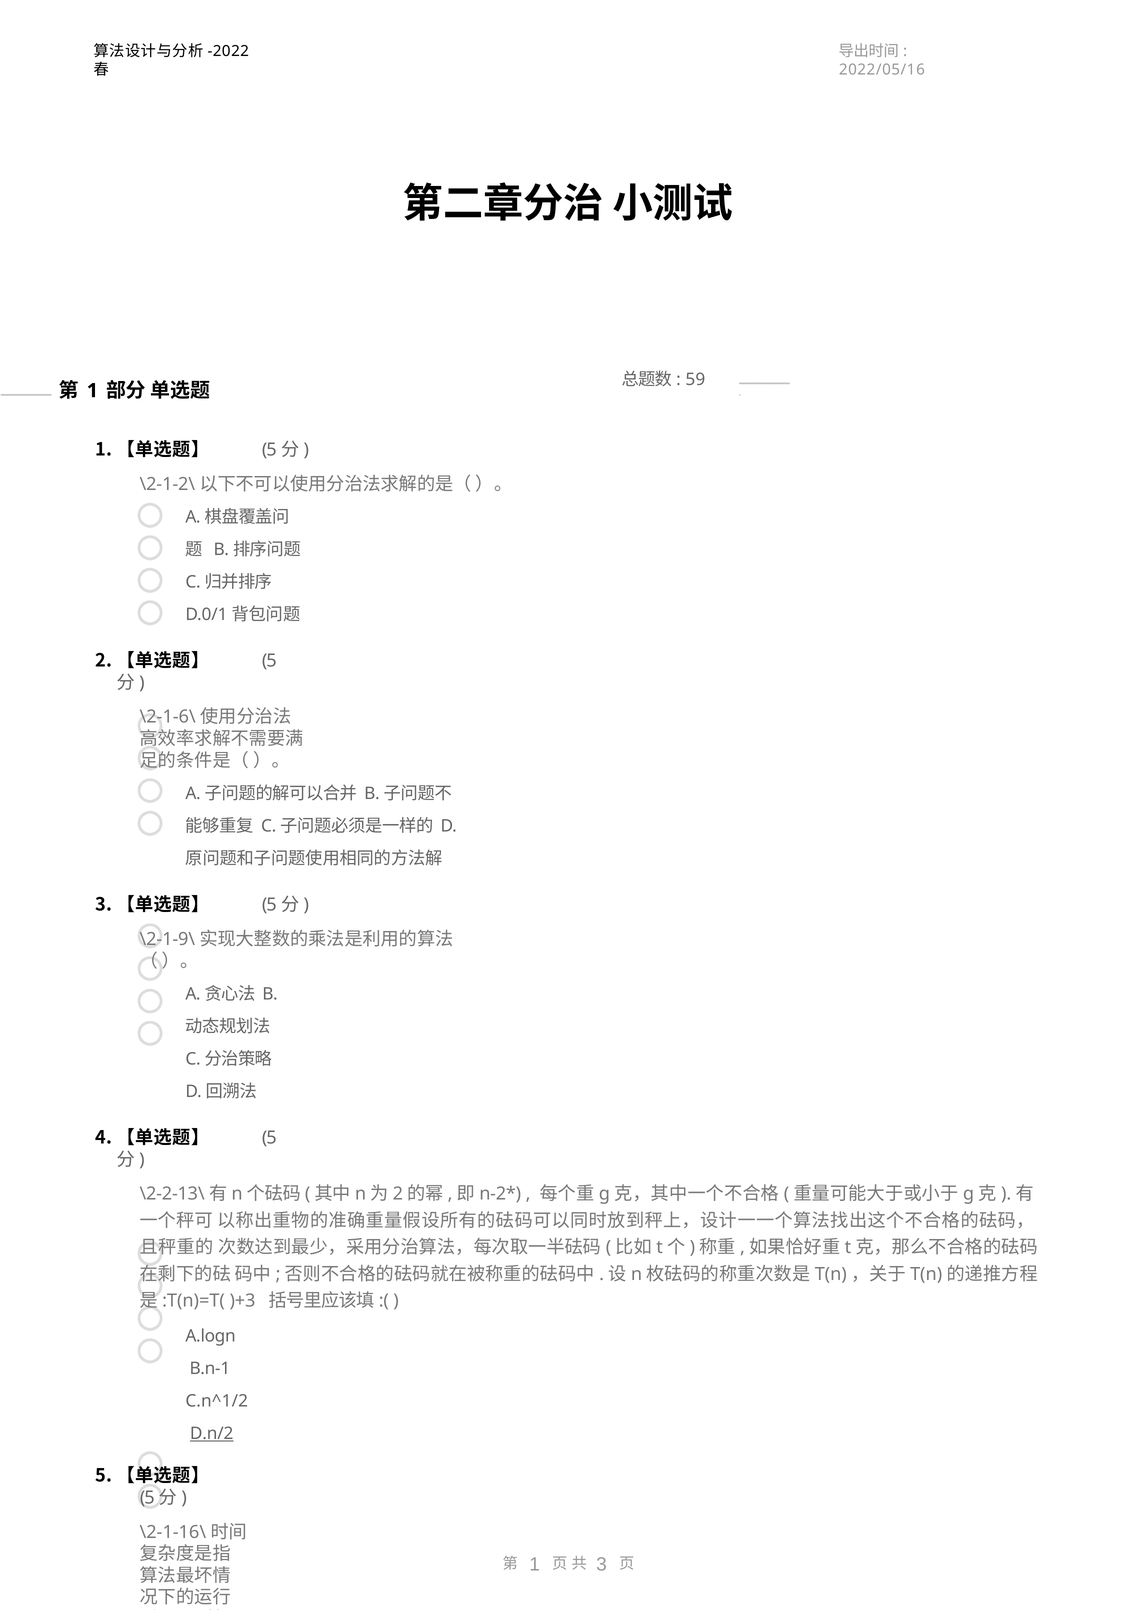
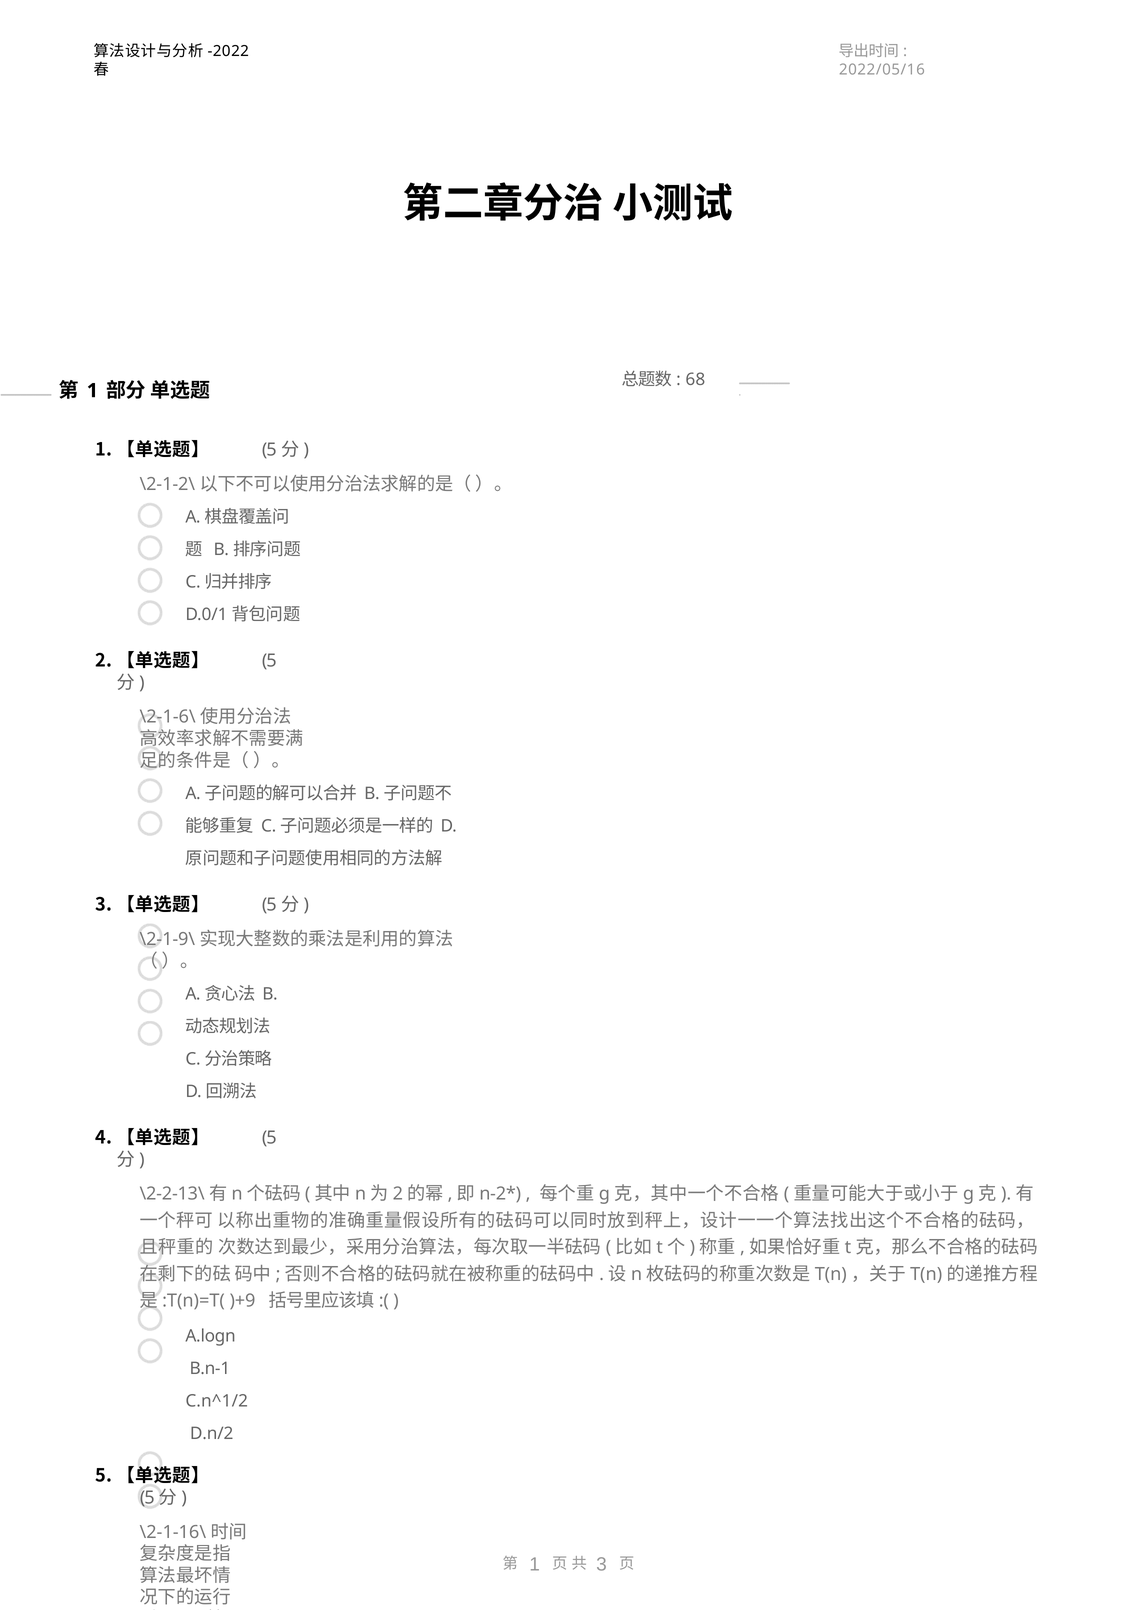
59: 59 -> 68 (695, 380)
)+3: )+3 -> )+9 (243, 1301)
D.n/2 underline: present -> none (212, 1434)
